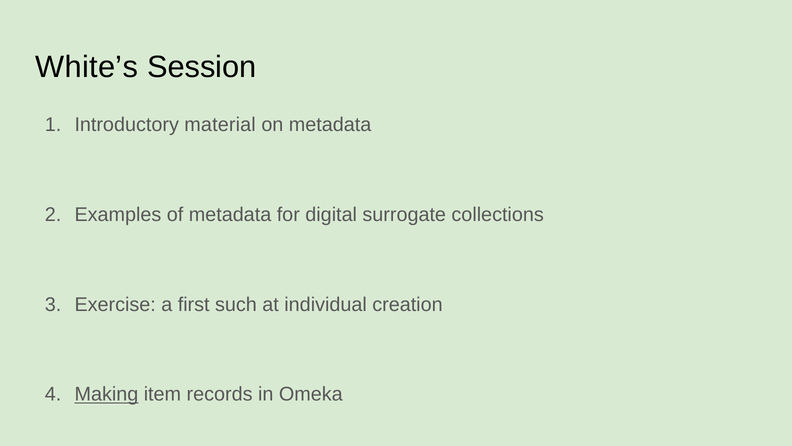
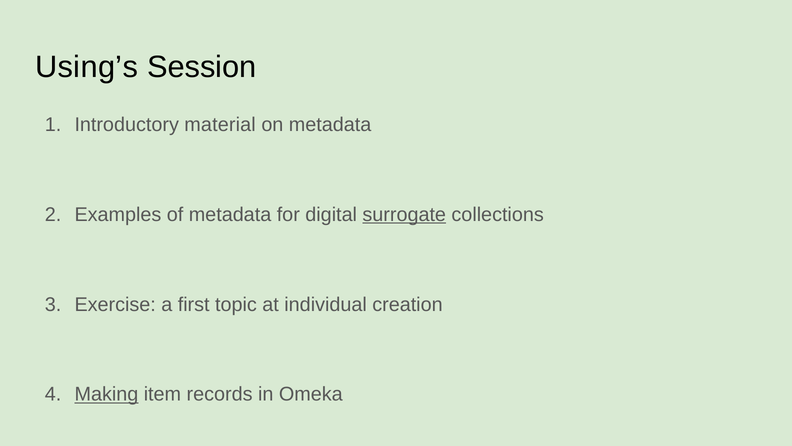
White’s: White’s -> Using’s (87, 67)
surrogate underline: none -> present (404, 214)
such: such -> topic (236, 304)
